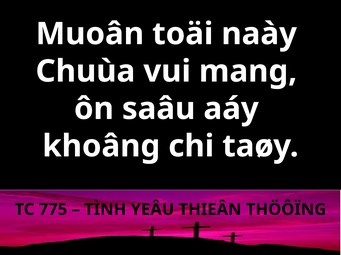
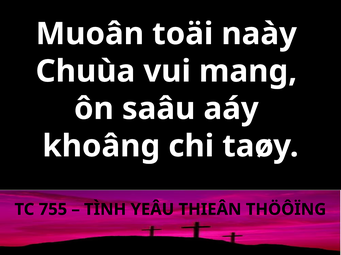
775: 775 -> 755 (53, 210)
